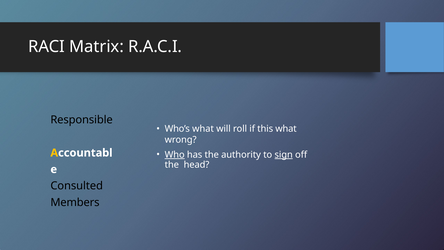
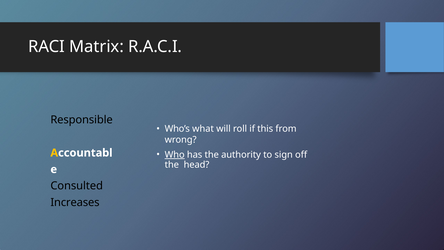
this what: what -> from (286, 129)
sign underline: present -> none (284, 155)
Members: Members -> Increases (75, 202)
